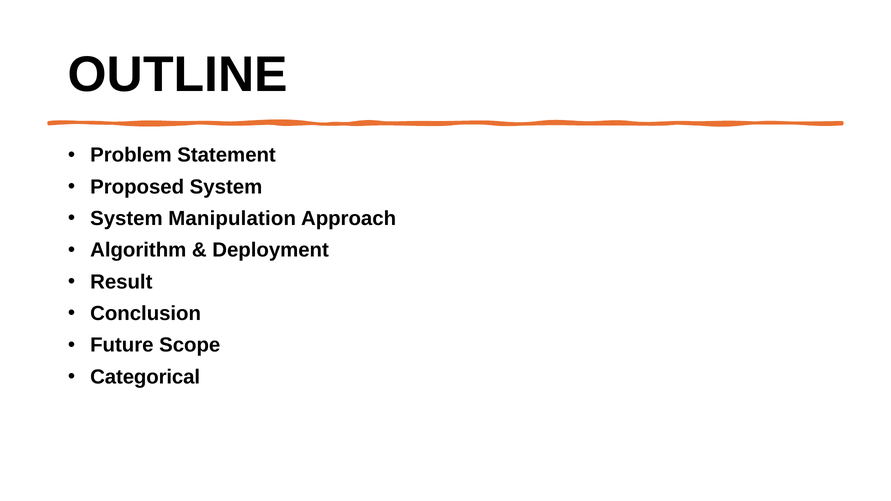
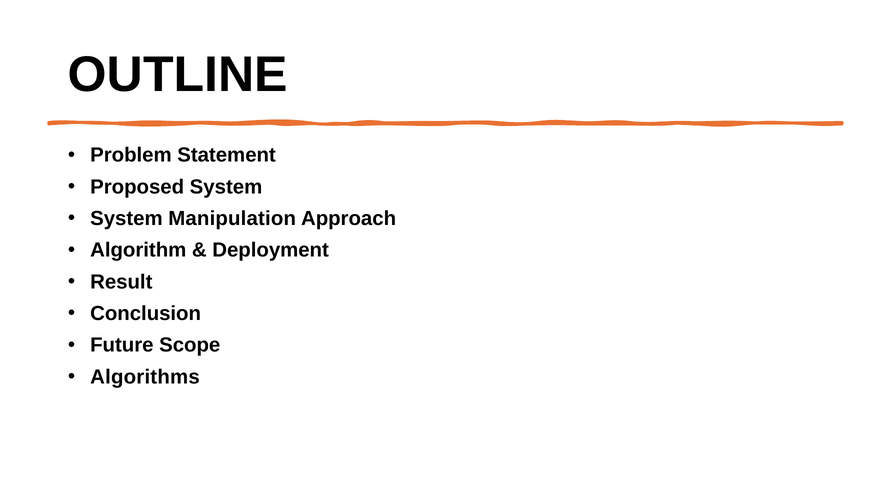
Categorical: Categorical -> Algorithms (145, 377)
